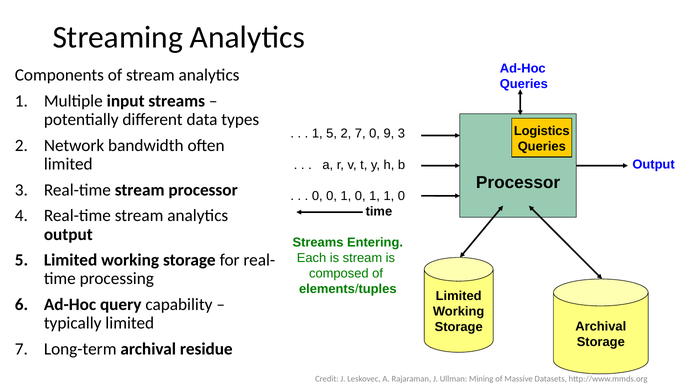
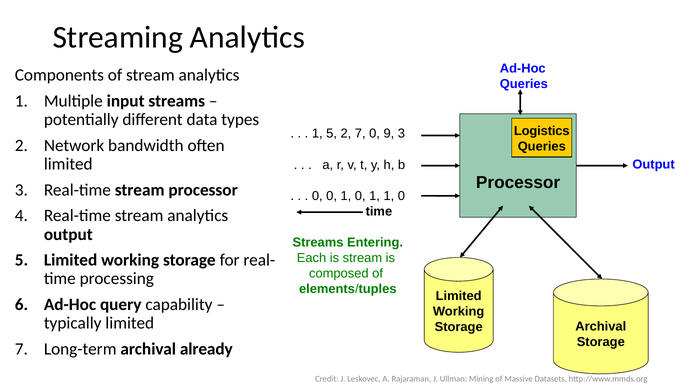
residue: residue -> already (206, 349)
